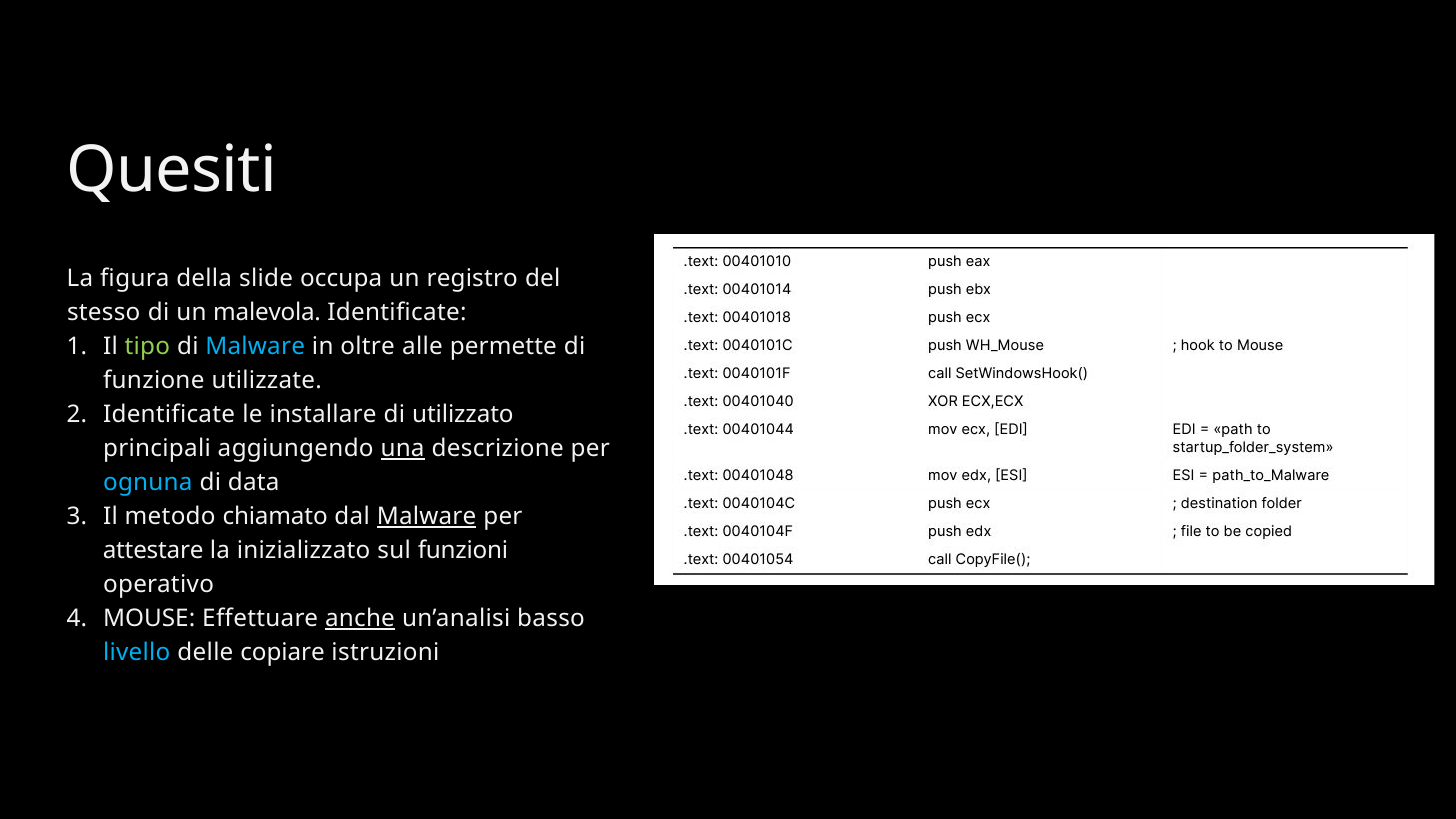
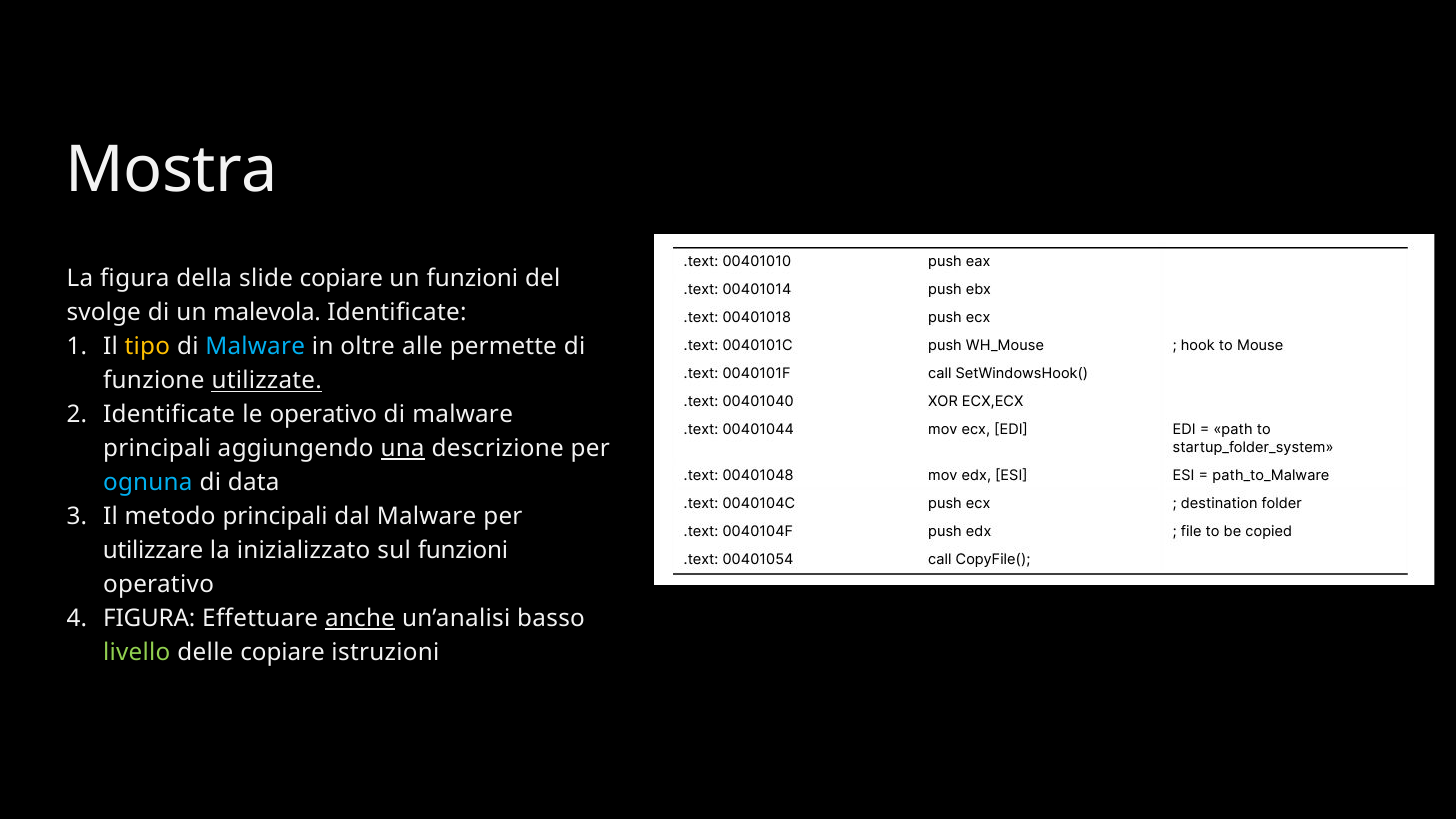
Quesiti: Quesiti -> Mostra (172, 170)
slide occupa: occupa -> copiare (341, 279)
un registro: registro -> funzioni (472, 279)
stesso: stesso -> svolge (104, 313)
tipo colour: light green -> yellow (147, 347)
utilizzate underline: none -> present (267, 381)
le installare: installare -> operativo (323, 415)
utilizzato: utilizzato -> malware (463, 415)
metodo chiamato: chiamato -> principali (275, 517)
Malware underline: present -> none (427, 517)
attestare: attestare -> utilizzare (153, 551)
MOUSE: MOUSE -> FIGURA (149, 619)
livello colour: light blue -> light green (137, 653)
